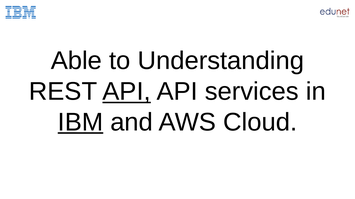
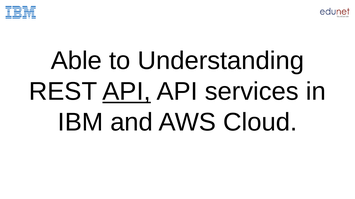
IBM underline: present -> none (80, 123)
